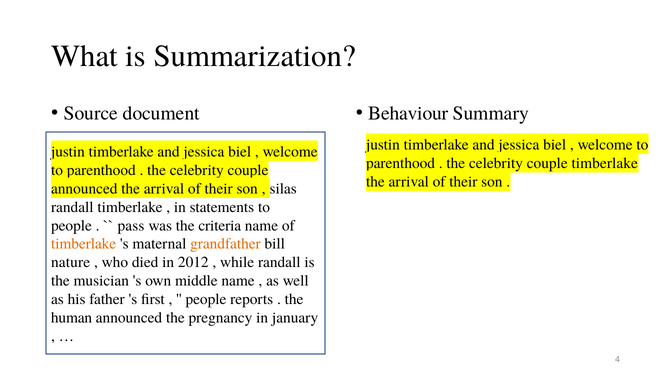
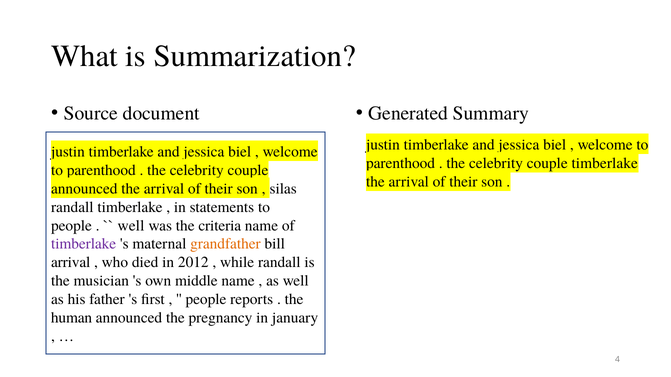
Behaviour: Behaviour -> Generated (408, 113)
pass: pass -> well (131, 226)
timberlake colour: orange -> purple (84, 244)
nature: nature -> arrival (71, 263)
